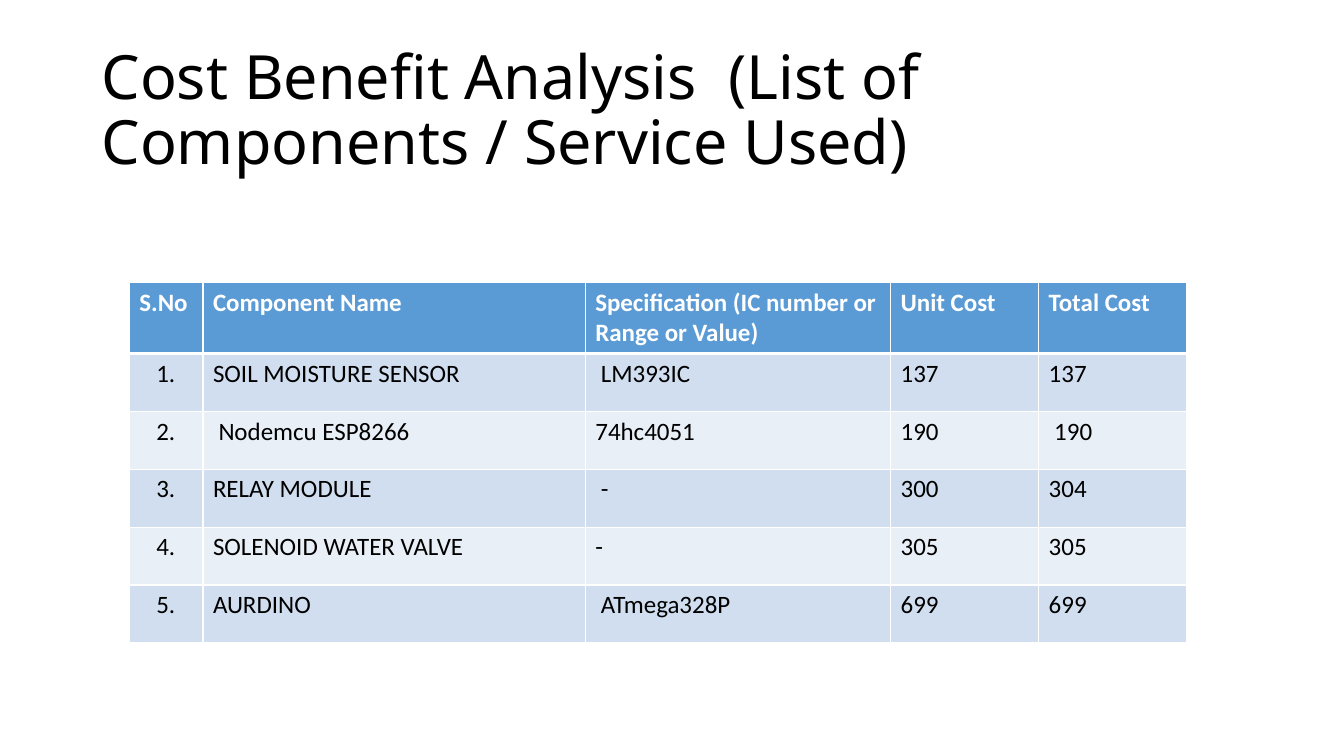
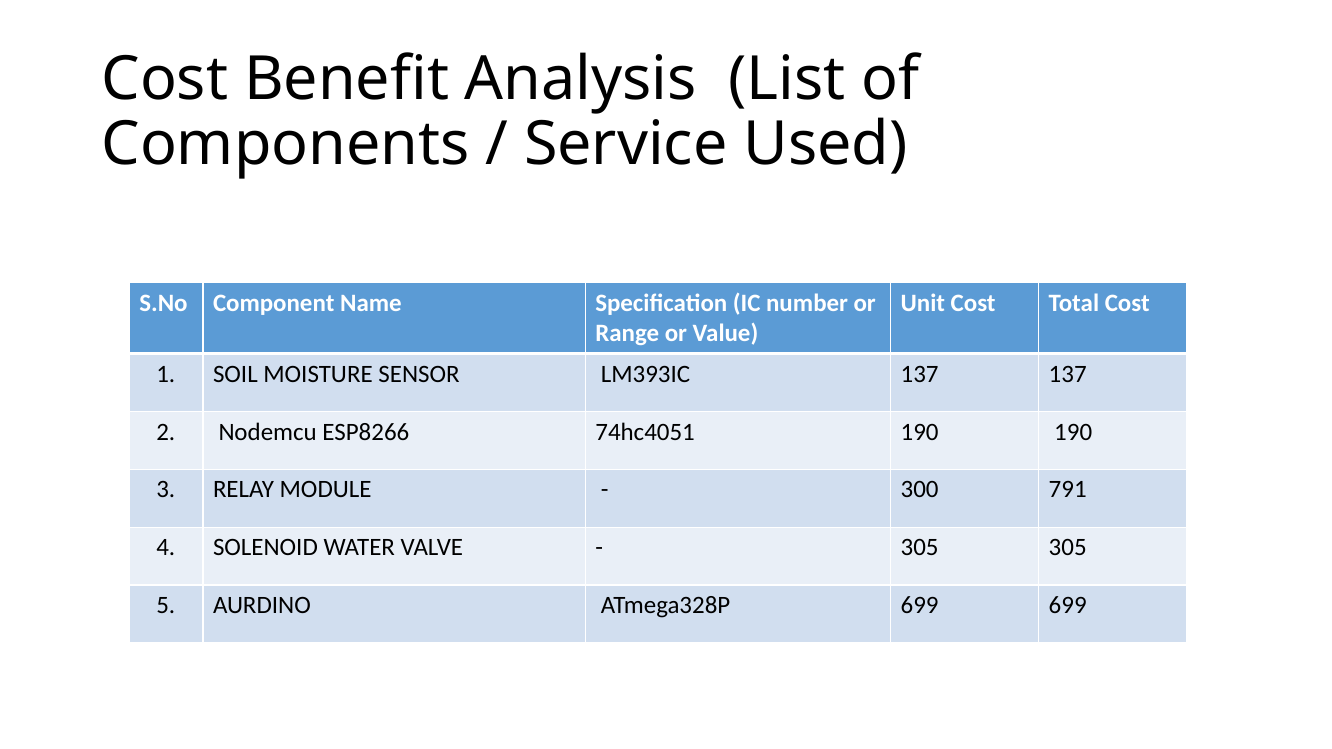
304: 304 -> 791 (1068, 490)
